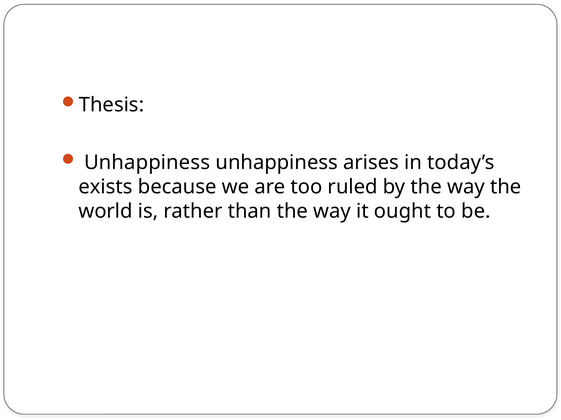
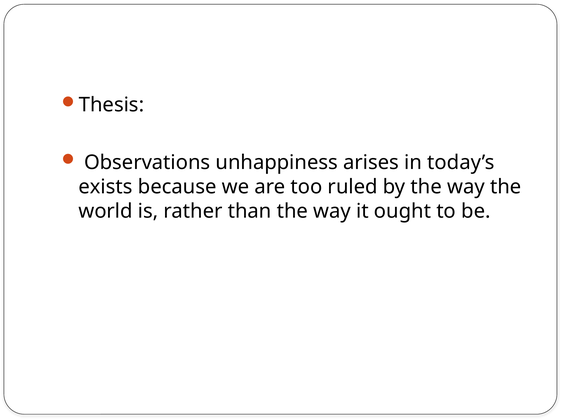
Unhappiness: Unhappiness -> Observations (147, 163)
